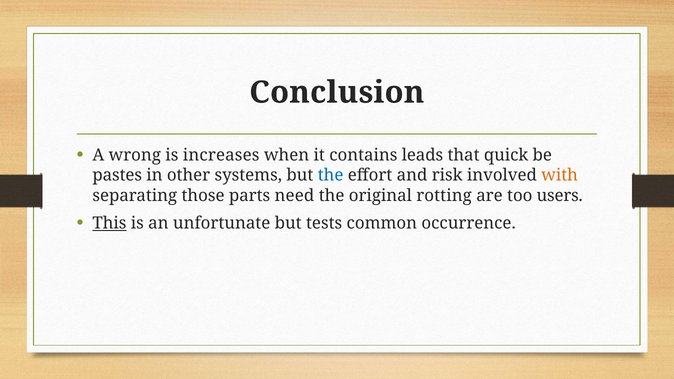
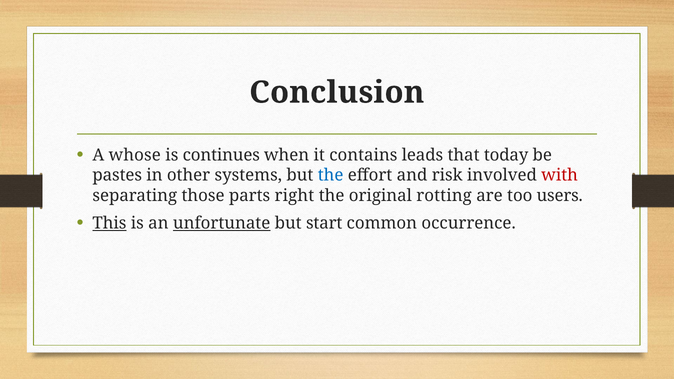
wrong: wrong -> whose (135, 155)
increases: increases -> continues (221, 155)
quick: quick -> today (506, 155)
with colour: orange -> red (560, 175)
need: need -> right (294, 196)
unfortunate underline: none -> present (222, 223)
tests: tests -> start (324, 223)
